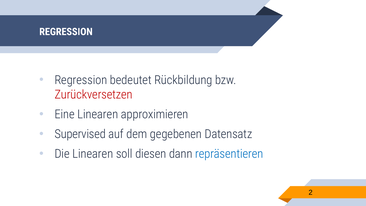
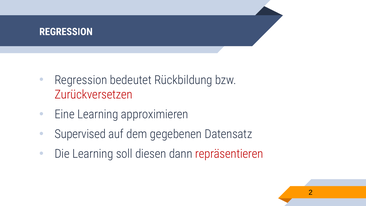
Eine Linearen: Linearen -> Learning (98, 114)
Die Linearen: Linearen -> Learning (93, 154)
repräsentieren colour: blue -> red (229, 154)
